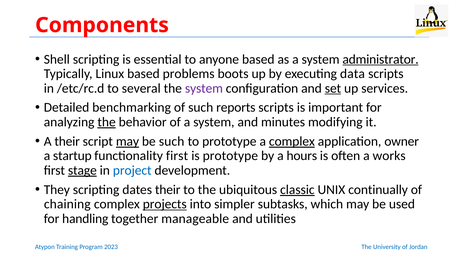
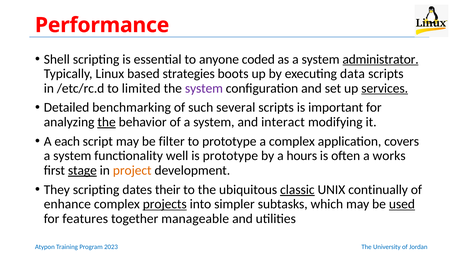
Components: Components -> Performance (102, 25)
anyone based: based -> coded (258, 59)
problems: problems -> strategies (189, 74)
several: several -> limited (141, 88)
set underline: present -> none (333, 88)
services underline: none -> present (385, 88)
reports: reports -> several (236, 108)
minutes: minutes -> interact (283, 122)
A their: their -> each (67, 142)
may underline: present -> none (127, 142)
be such: such -> filter (172, 142)
complex underline: present -> none (292, 142)
owner: owner -> covers (402, 142)
startup: startup -> system (72, 156)
functionality first: first -> well (177, 156)
project colour: blue -> orange (132, 171)
chaining: chaining -> enhance (67, 204)
used underline: none -> present (402, 204)
handling: handling -> features (85, 219)
